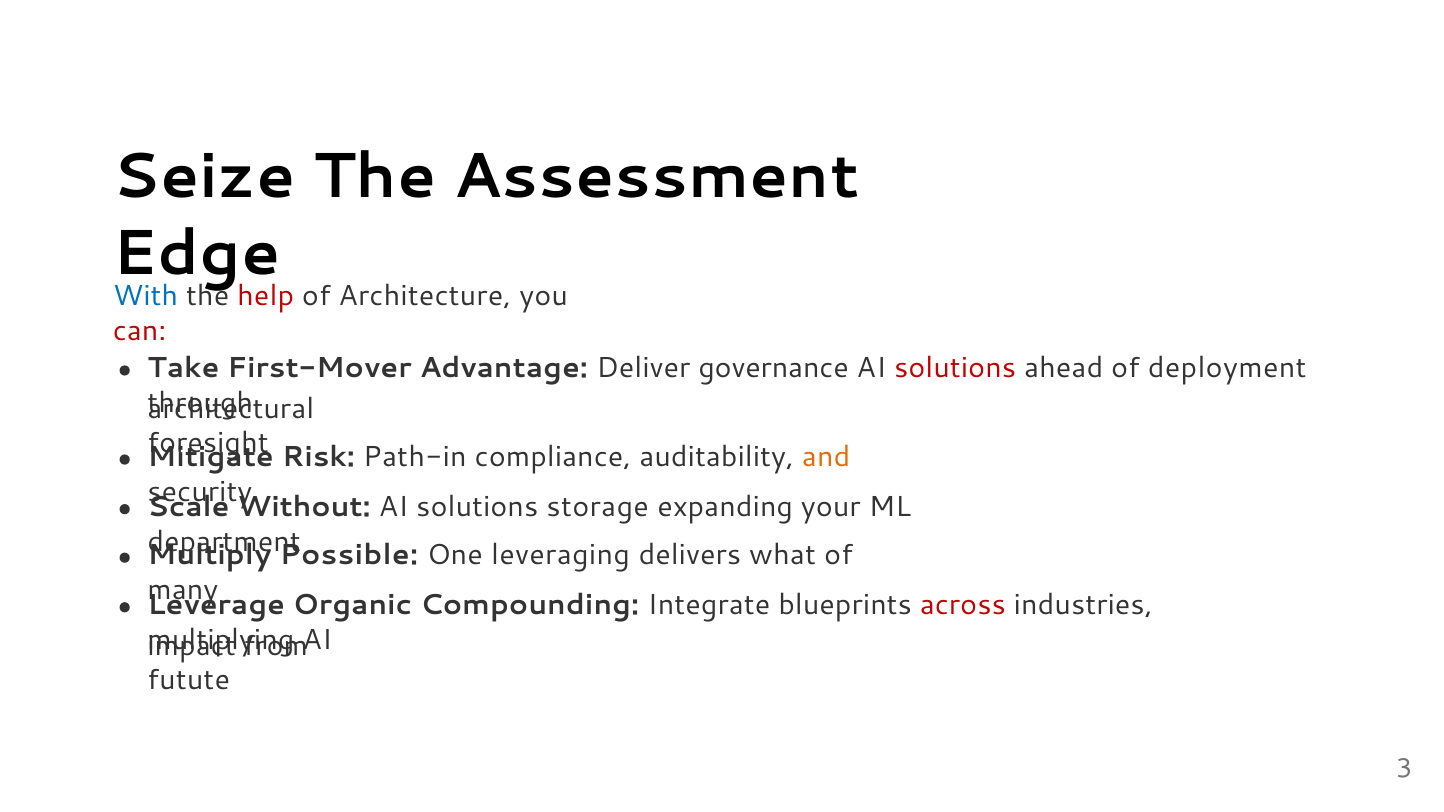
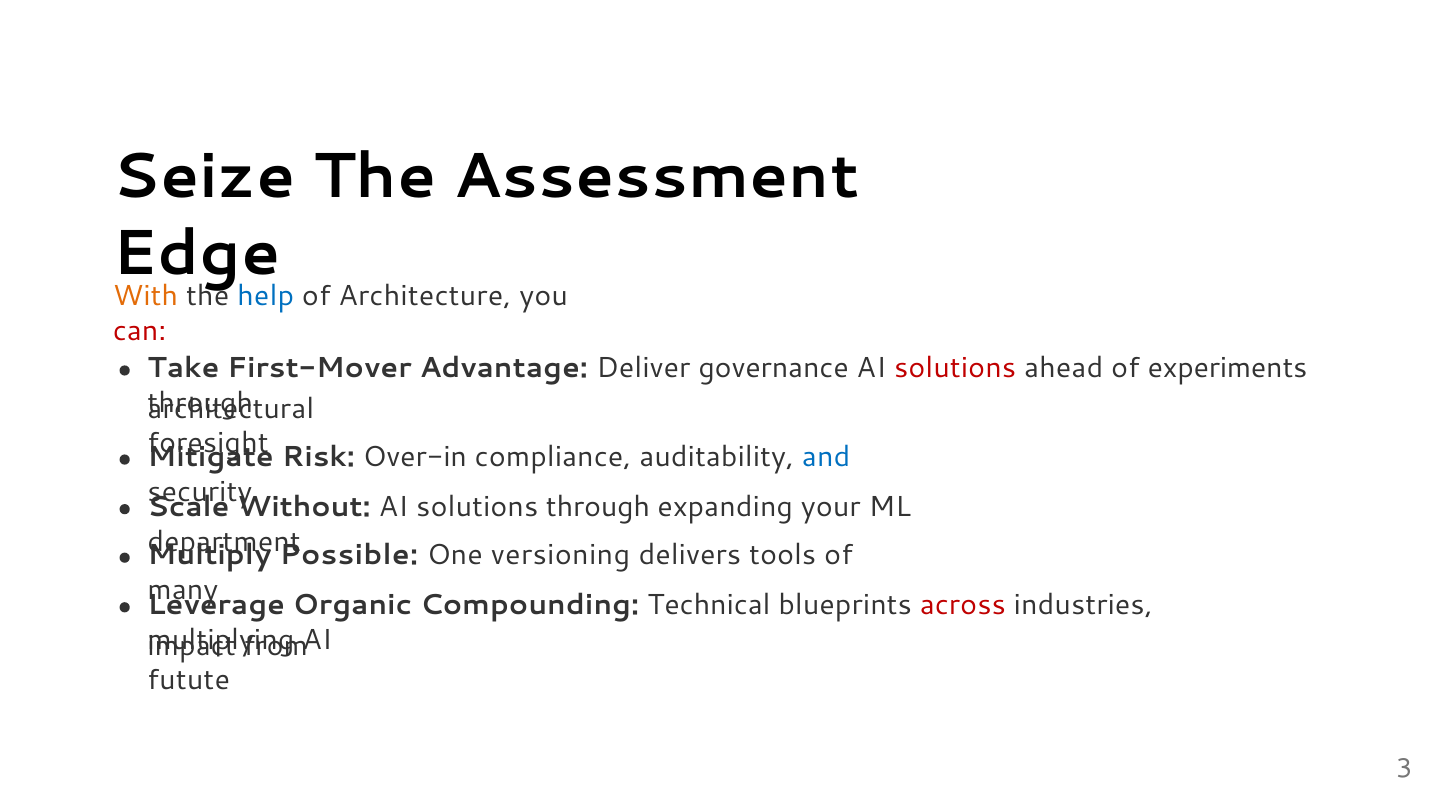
With colour: blue -> orange (146, 296)
help colour: red -> blue (266, 296)
deployment: deployment -> experiments (1228, 368)
Path-in: Path-in -> Over-in (415, 457)
and colour: orange -> blue (826, 457)
solutions storage: storage -> through (598, 507)
leveraging: leveraging -> versioning (561, 556)
what: what -> tools (783, 556)
Integrate: Integrate -> Technical (709, 605)
